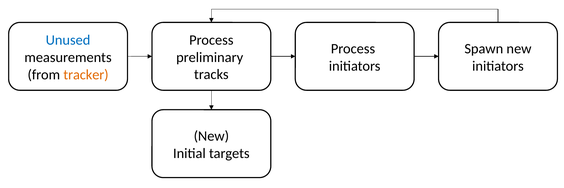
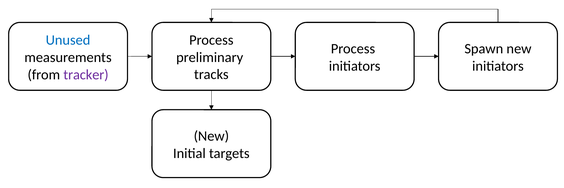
tracker colour: orange -> purple (86, 75)
